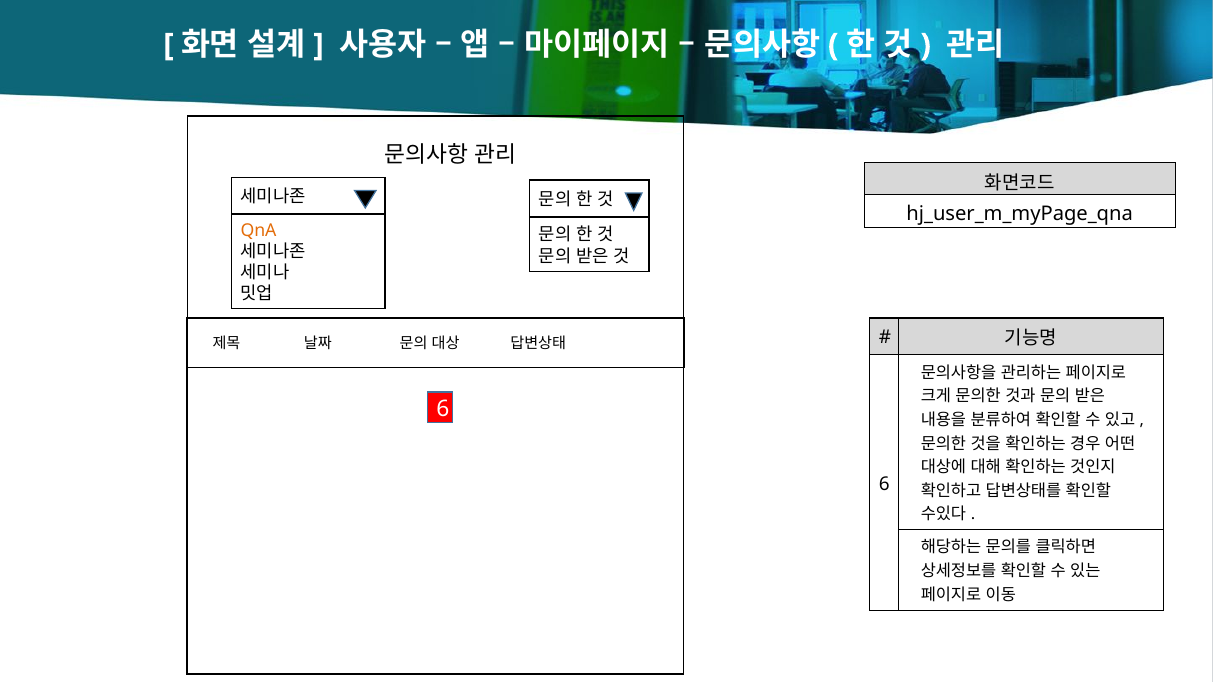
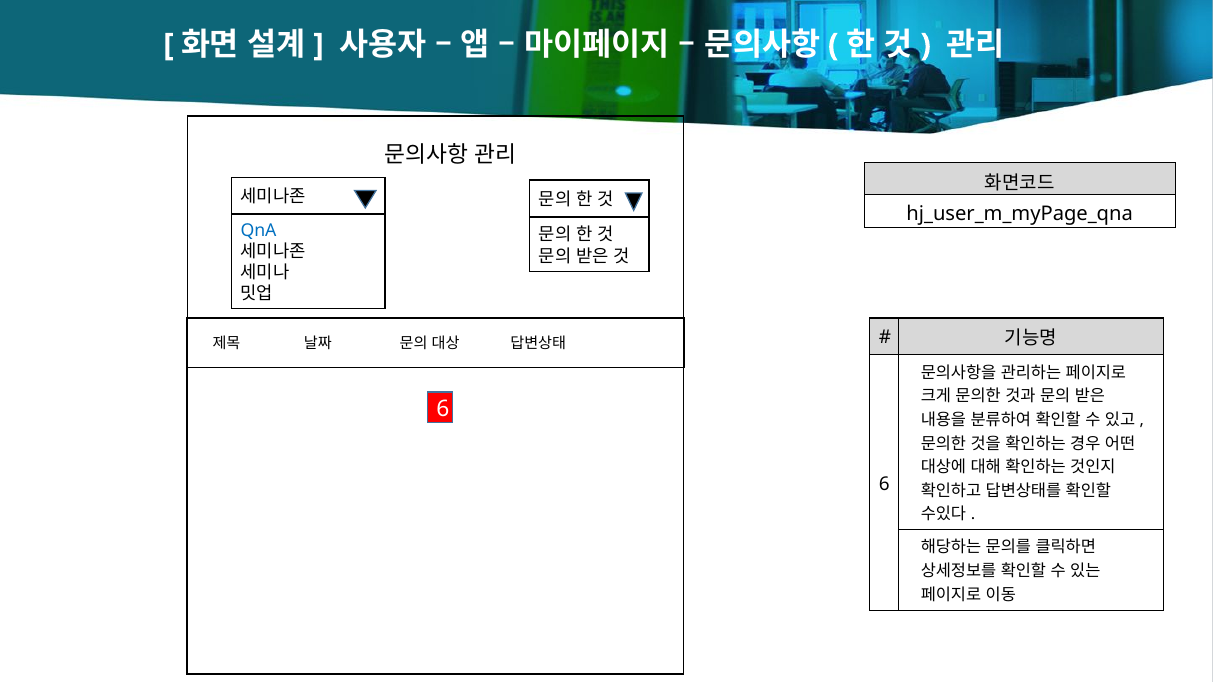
QnA colour: orange -> blue (259, 230)
